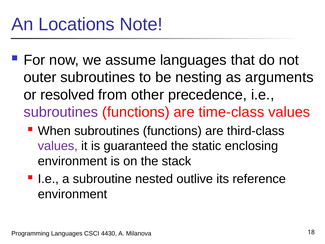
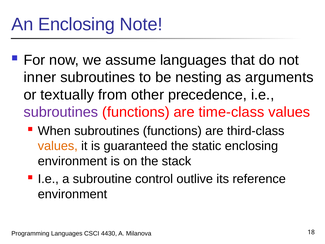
An Locations: Locations -> Enclosing (77, 25)
outer: outer -> inner (40, 77)
resolved: resolved -> textually (67, 95)
values colour: purple -> orange (58, 146)
nested: nested -> control (154, 179)
